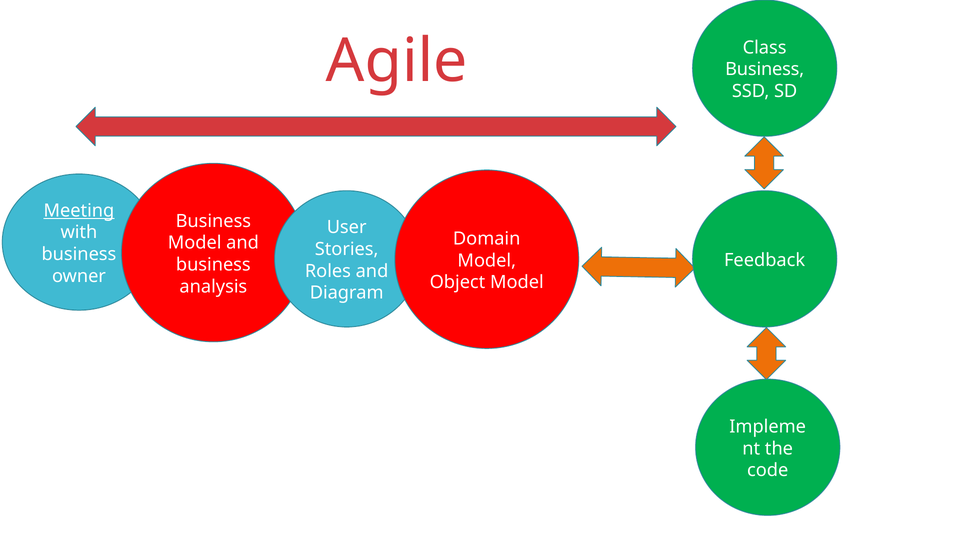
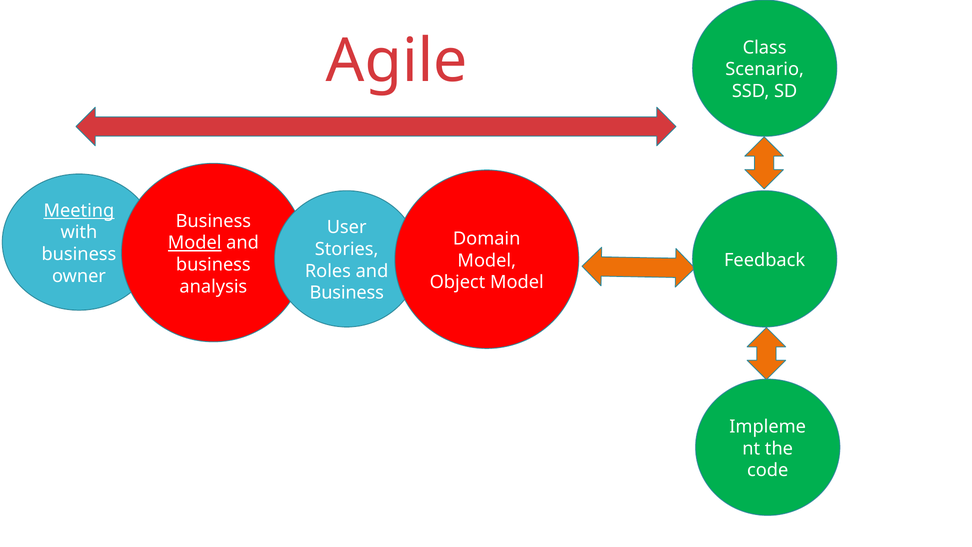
Business: Business -> Scenario (765, 69)
Model underline: none -> present (195, 243)
Diagram: Diagram -> Business (347, 293)
